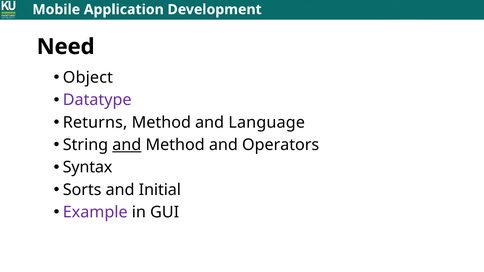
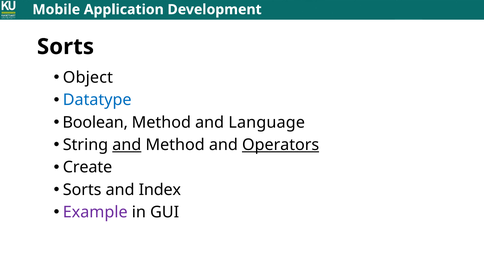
Need: Need -> Sorts (65, 47)
Datatype colour: purple -> blue (97, 100)
Returns: Returns -> Boolean (95, 123)
Operators underline: none -> present (281, 145)
Syntax: Syntax -> Create (87, 167)
Initial: Initial -> Index (160, 190)
